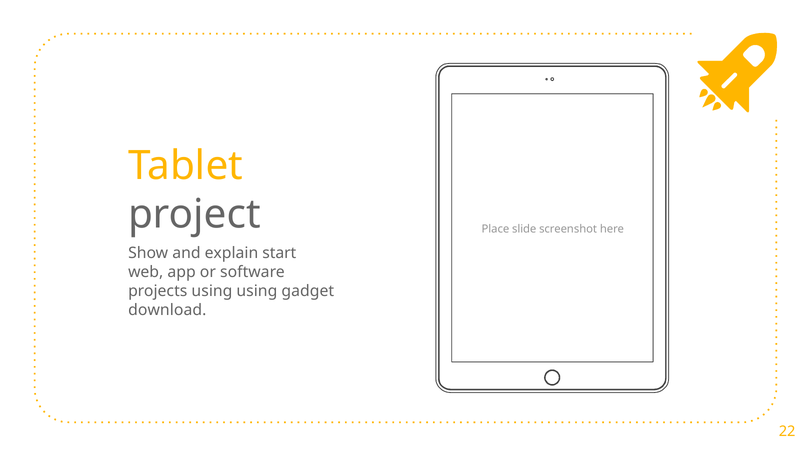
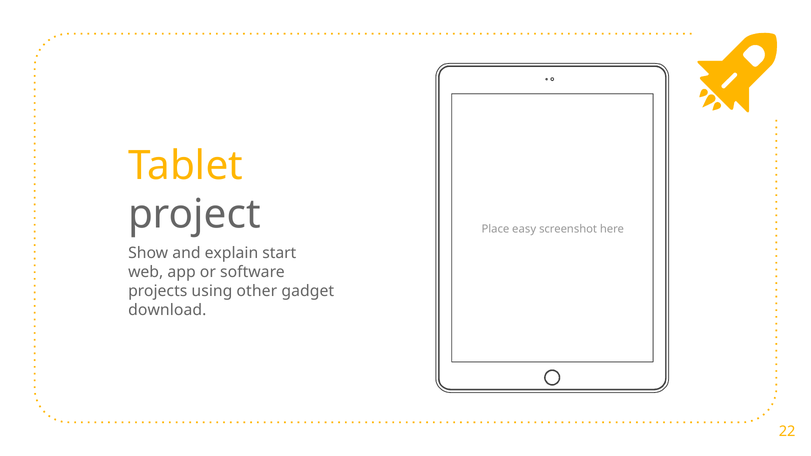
slide: slide -> easy (524, 229)
using using: using -> other (257, 291)
